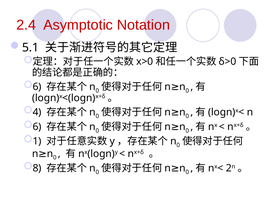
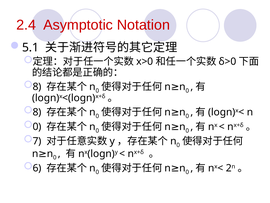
6: 6 -> 8 (37, 87)
4: 4 -> 8 (37, 112)
6: 6 -> 0 (37, 126)
1: 1 -> 7 (37, 141)
8: 8 -> 6 (37, 168)
